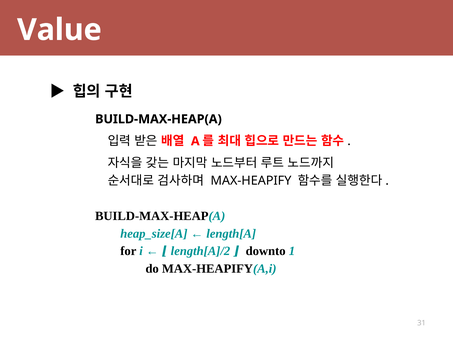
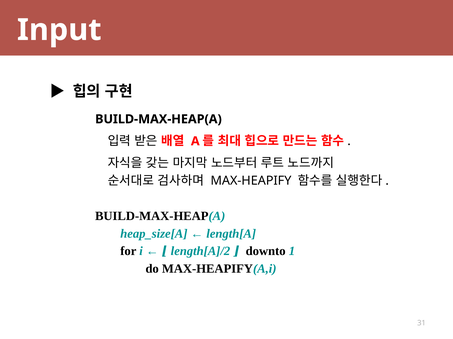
Value: Value -> Input (59, 30)
